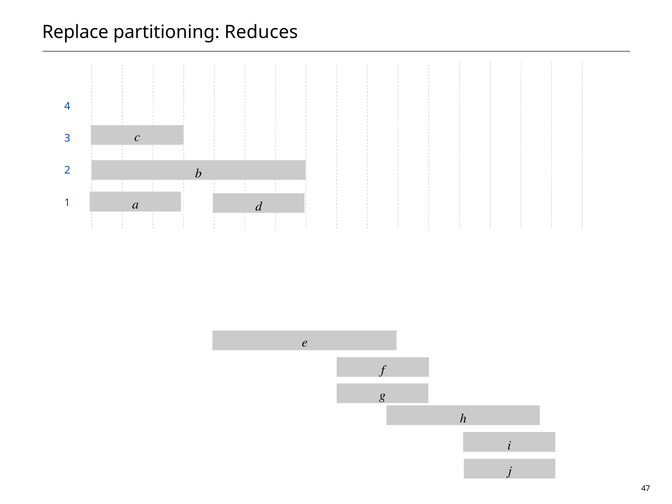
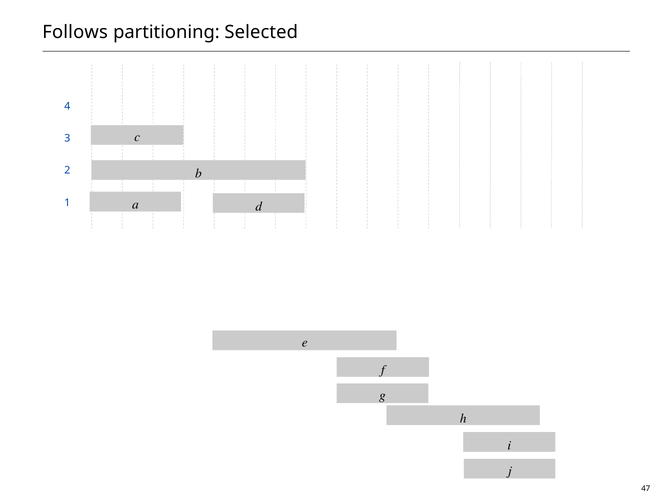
Replace: Replace -> Follows (75, 32)
Reduces: Reduces -> Selected (261, 32)
